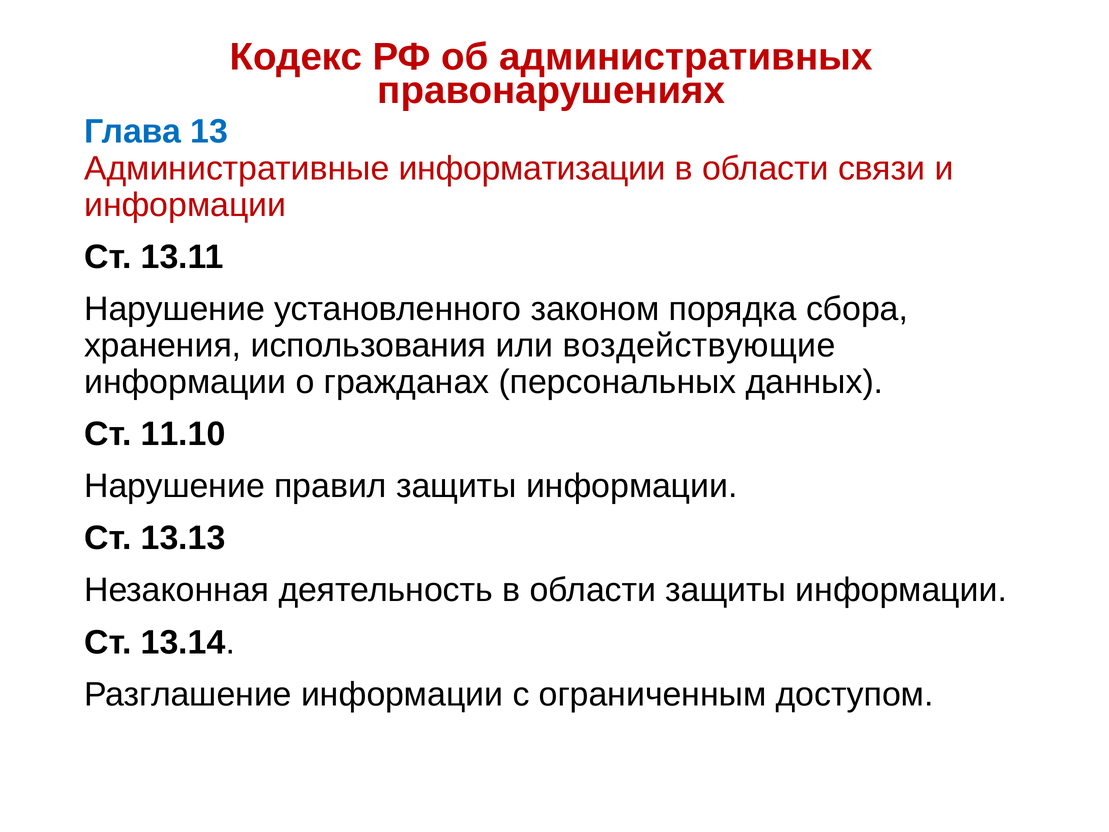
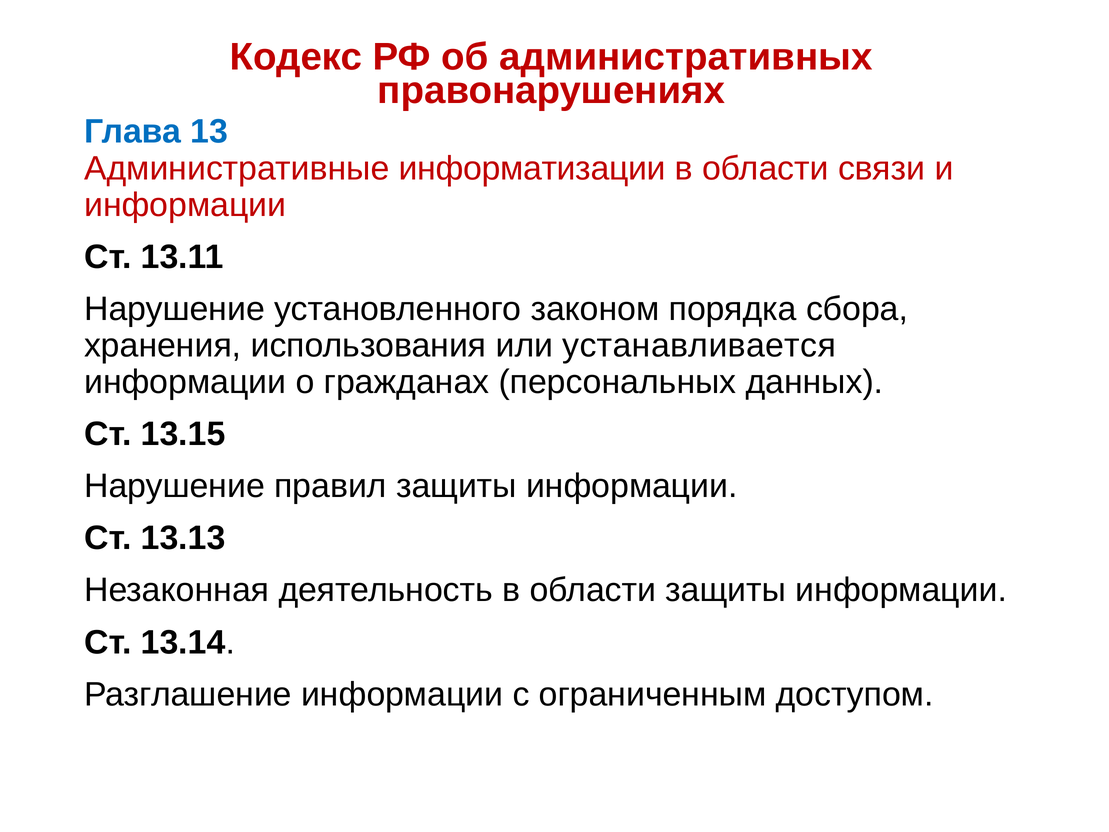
воздействующие: воздействующие -> устанавливается (699, 346)
11.10: 11.10 -> 13.15 (183, 434)
